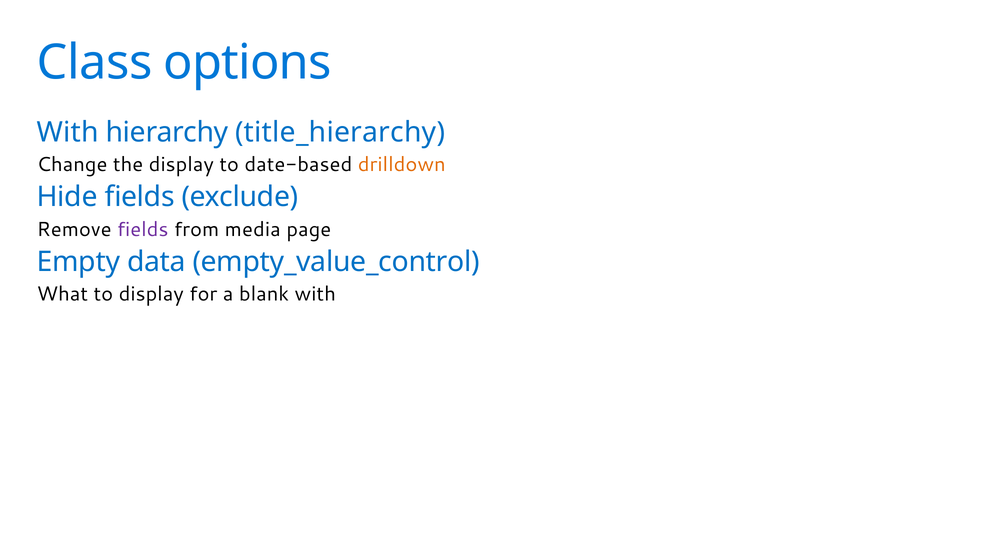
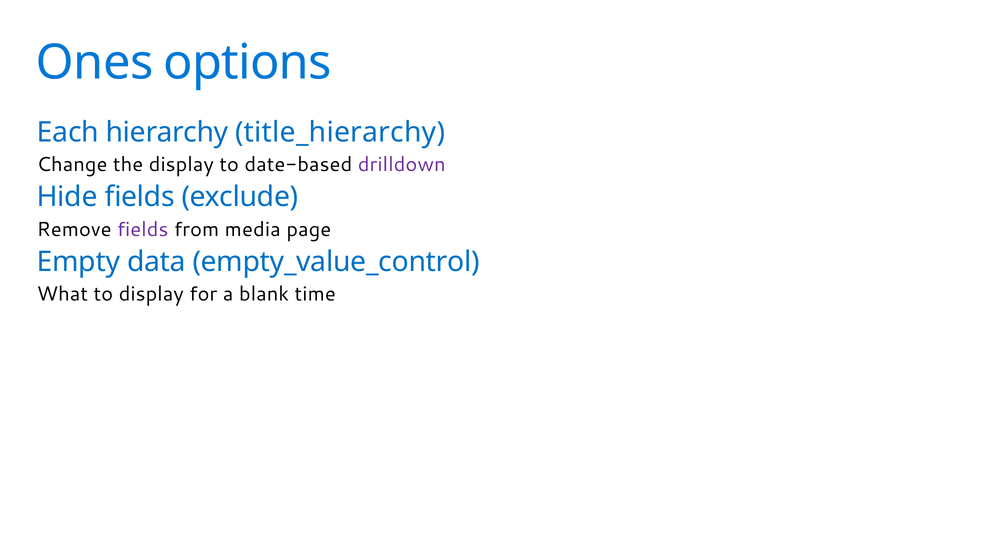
Class: Class -> Ones (95, 63)
With: With -> Each (68, 132)
drilldown colour: orange -> purple (402, 165)
blank with: with -> time (315, 294)
